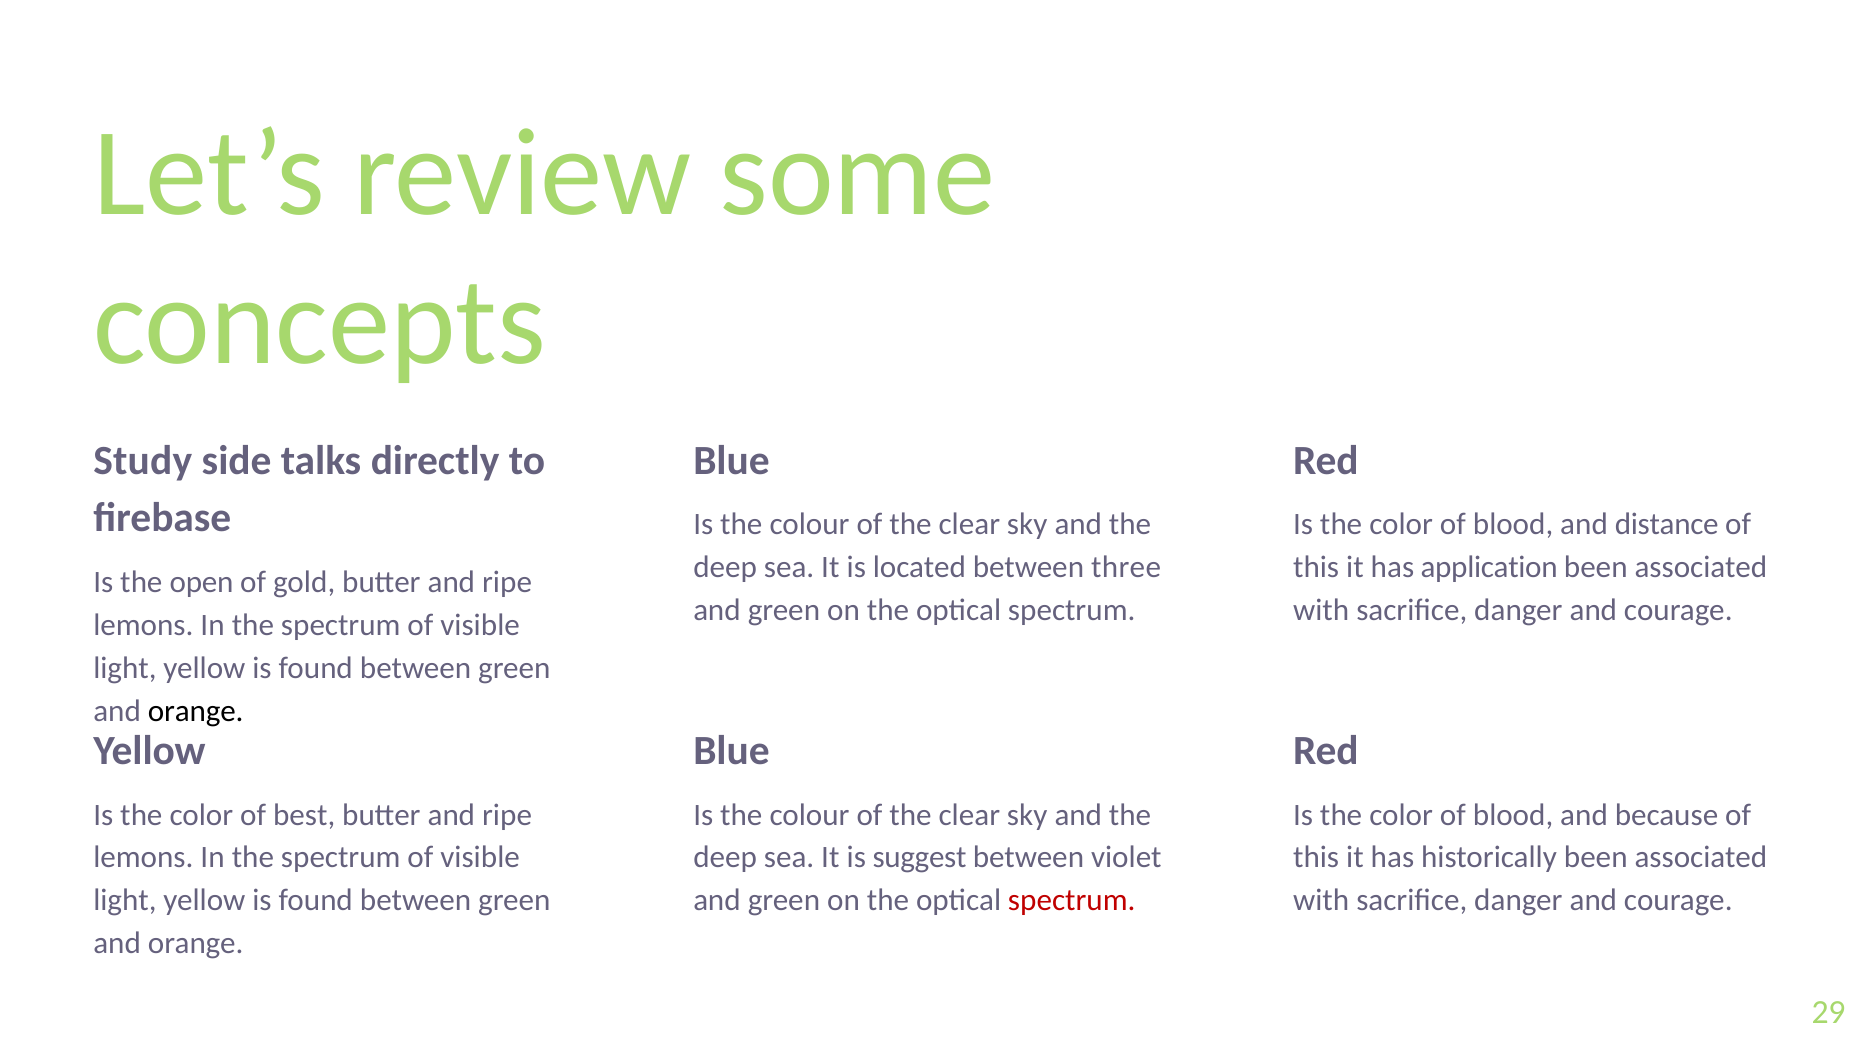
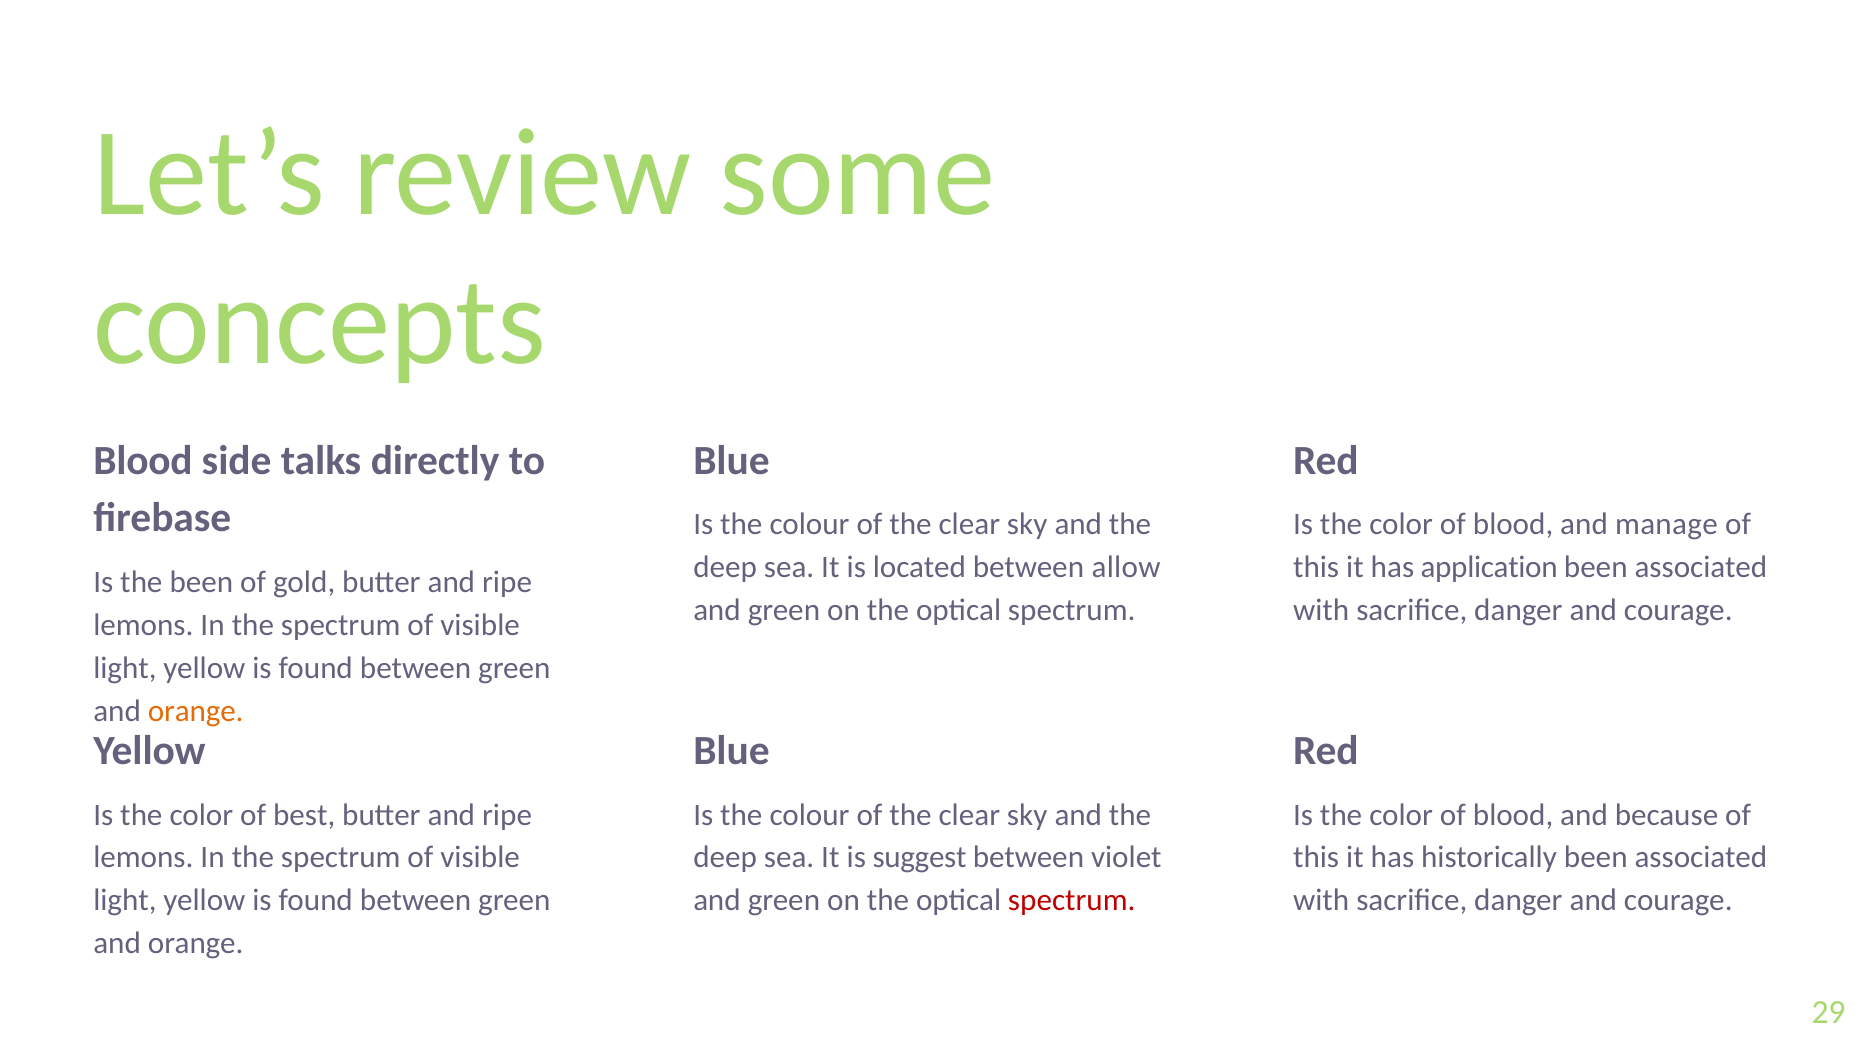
Study: Study -> Blood (143, 461)
distance: distance -> manage (1666, 525)
three: three -> allow (1126, 568)
the open: open -> been (201, 582)
orange colour: black -> orange (196, 711)
